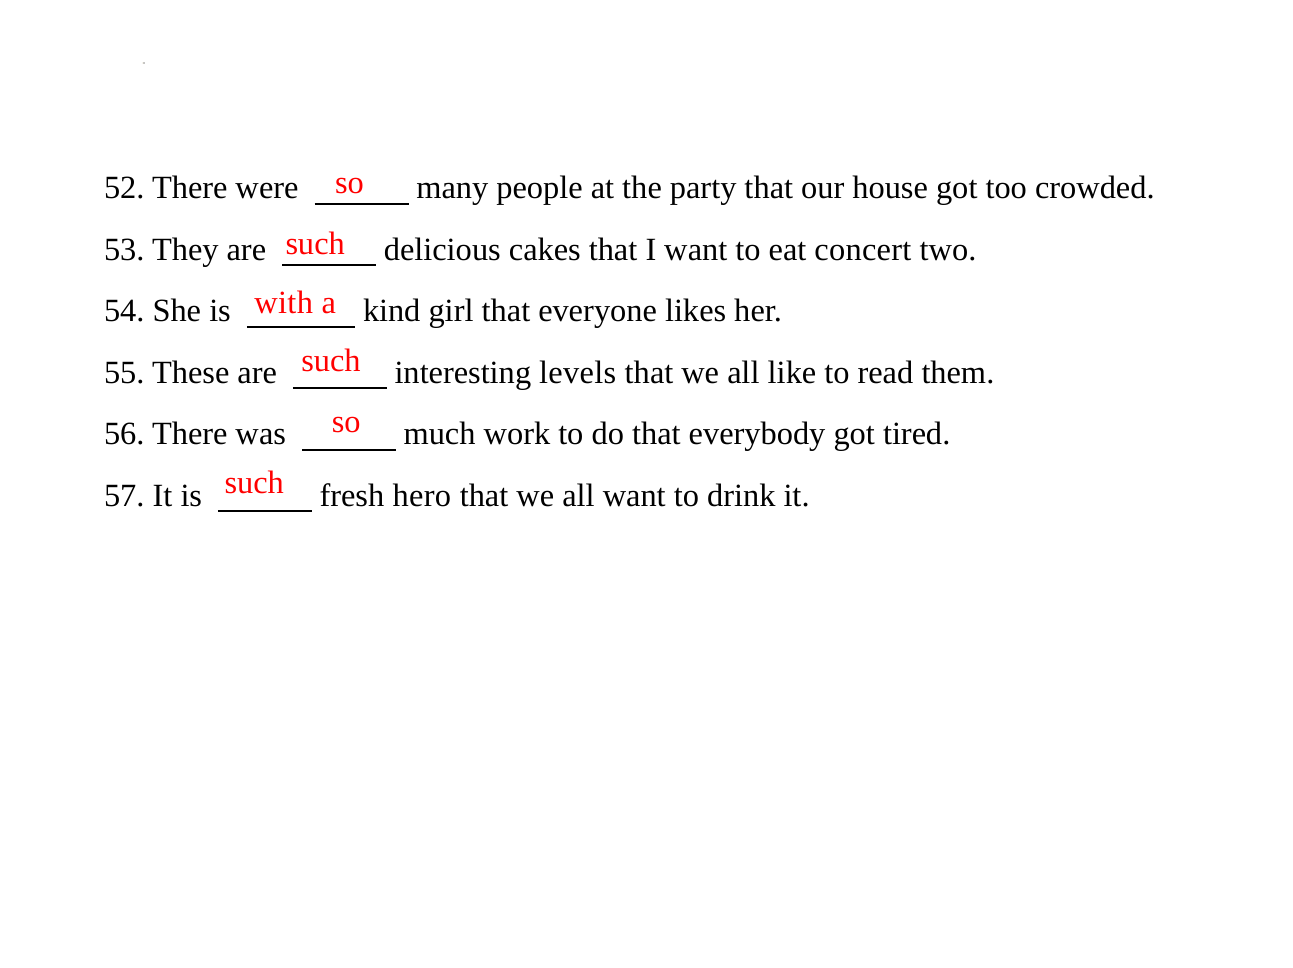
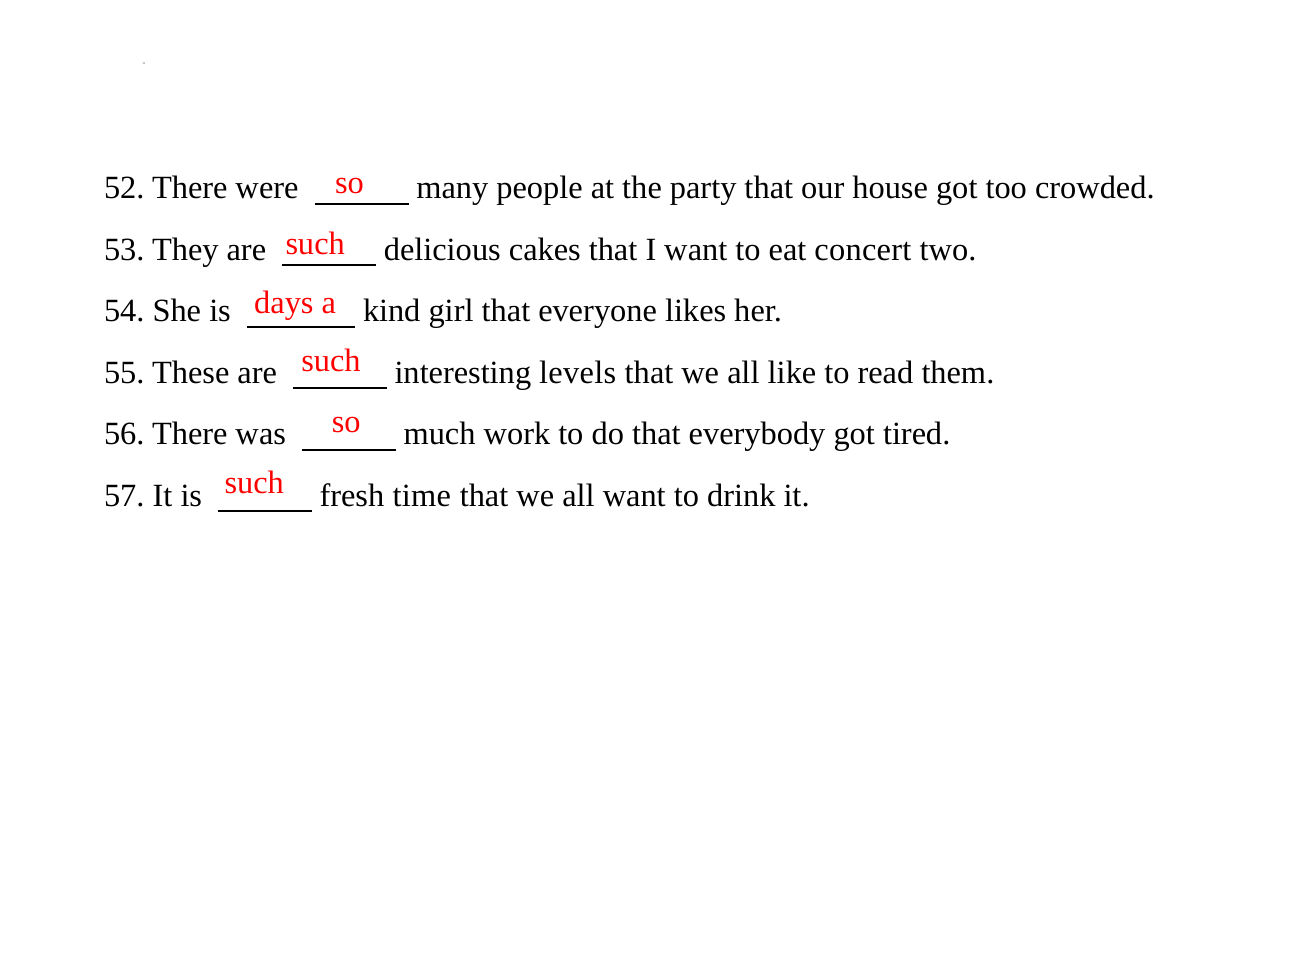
with: with -> days (284, 303)
hero: hero -> time (422, 496)
